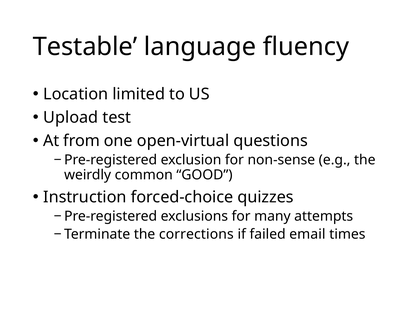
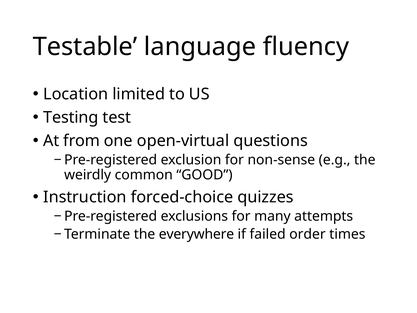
Upload: Upload -> Testing (71, 117)
corrections: corrections -> everywhere (196, 234)
email: email -> order (307, 234)
